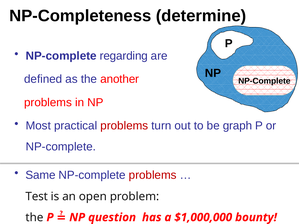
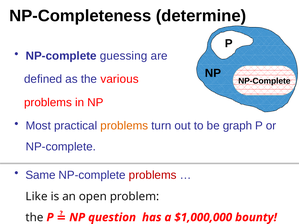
regarding: regarding -> guessing (124, 56)
another: another -> various (120, 79)
problems colour: red -> orange (124, 126)
Test: Test -> Like (37, 197)
